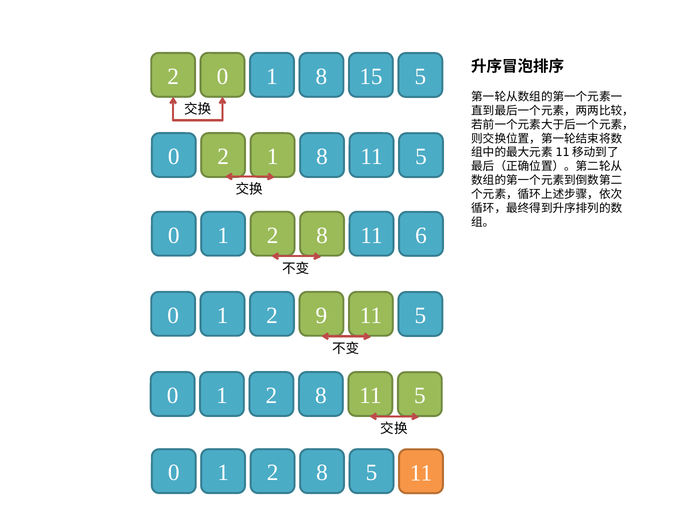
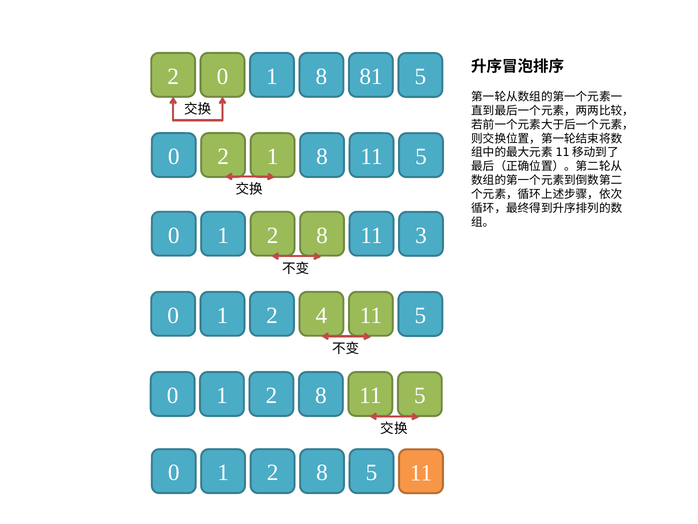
15: 15 -> 81 (371, 76)
6: 6 -> 3 (421, 235)
9: 9 -> 4 (321, 315)
